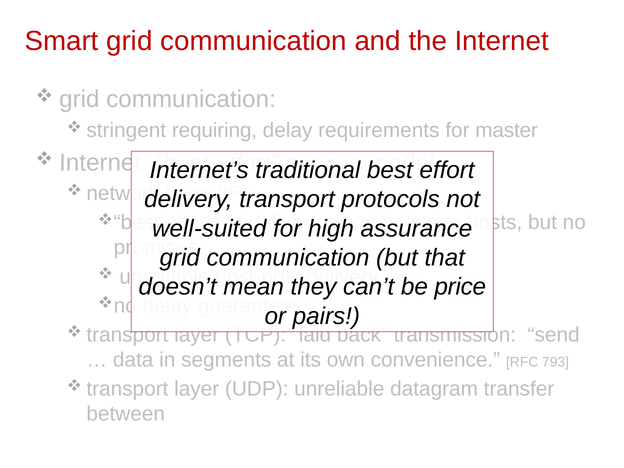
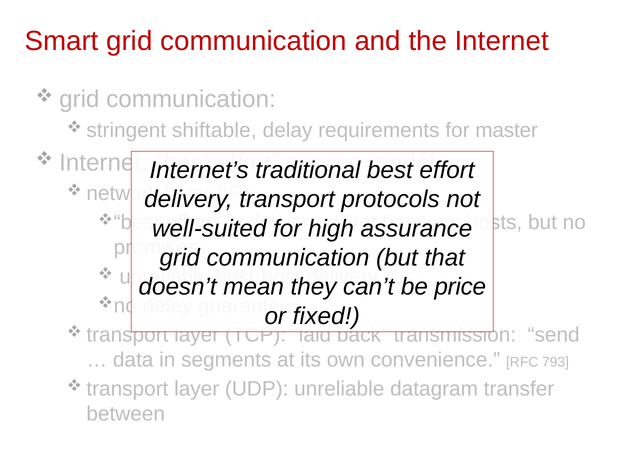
requiring: requiring -> shiftable (214, 130)
pairs: pairs -> fixed (326, 316)
